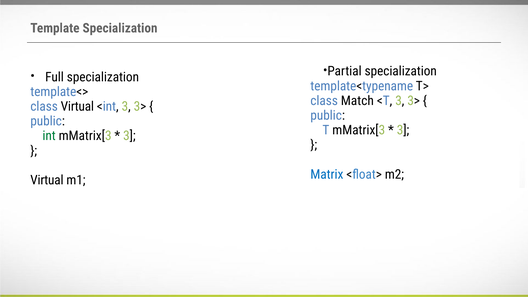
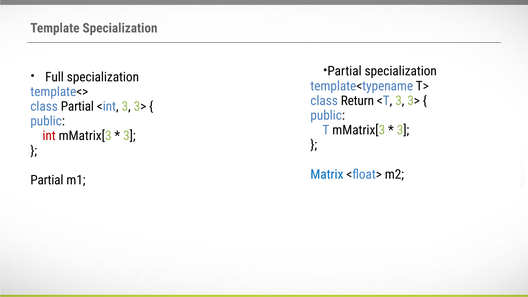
Match: Match -> Return (357, 101)
class Virtual: Virtual -> Partial (77, 106)
int colour: green -> red (49, 136)
Virtual: Virtual -> Partial (47, 180)
